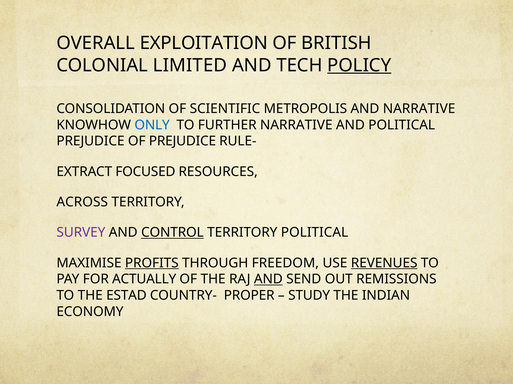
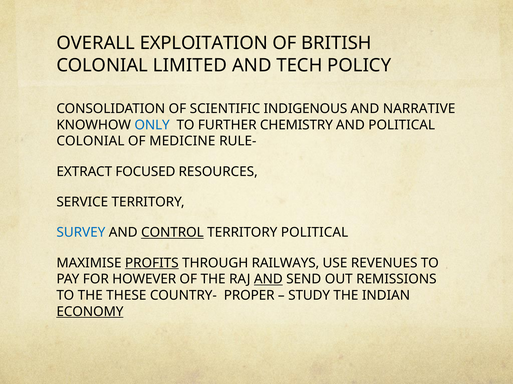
POLICY underline: present -> none (359, 65)
METROPOLIS: METROPOLIS -> INDIGENOUS (305, 109)
FURTHER NARRATIVE: NARRATIVE -> CHEMISTRY (296, 125)
PREJUDICE: PREJUDICE -> COLONIAL (90, 141)
OF PREJUDICE: PREJUDICE -> MEDICINE (182, 141)
ACROSS: ACROSS -> SERVICE (82, 202)
SURVEY colour: purple -> blue (81, 233)
FREEDOM: FREEDOM -> RAILWAYS (285, 263)
REVENUES underline: present -> none (384, 263)
ACTUALLY: ACTUALLY -> HOWEVER (144, 280)
ESTAD: ESTAD -> THESE (126, 296)
ECONOMY underline: none -> present (90, 312)
